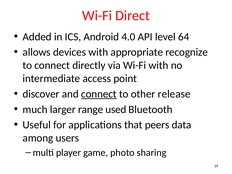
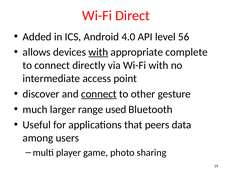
64: 64 -> 56 (184, 37)
with underline: none -> present (98, 52)
recognize: recognize -> complete (187, 52)
release: release -> gesture (174, 94)
